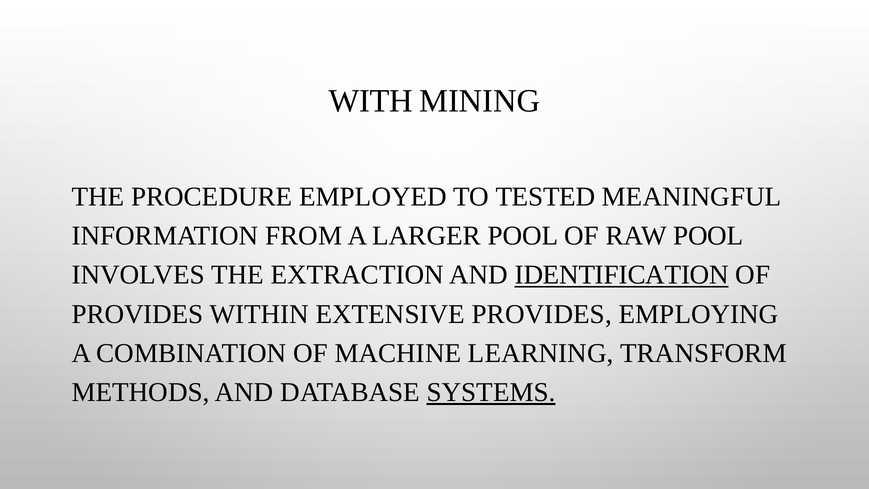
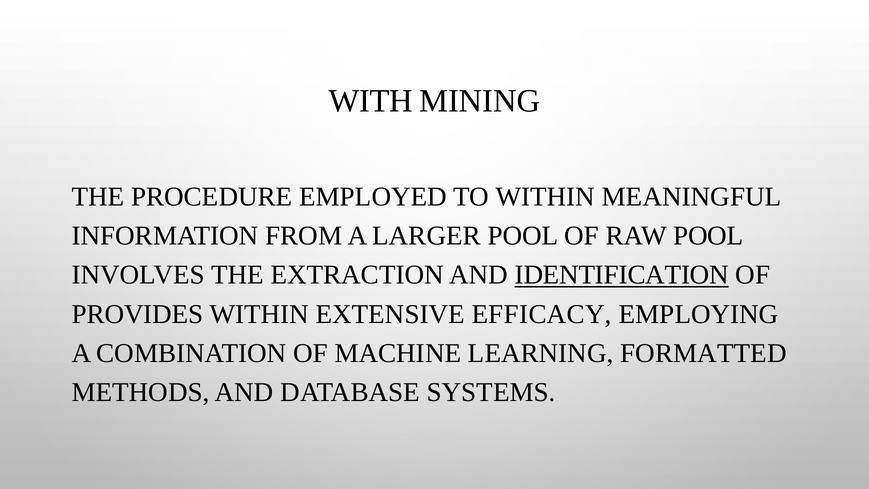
TO TESTED: TESTED -> WITHIN (545, 197)
EXTENSIVE PROVIDES: PROVIDES -> EFFICACY (542, 314)
TRANSFORM: TRANSFORM -> FORMATTED (703, 353)
SYSTEMS underline: present -> none (491, 392)
